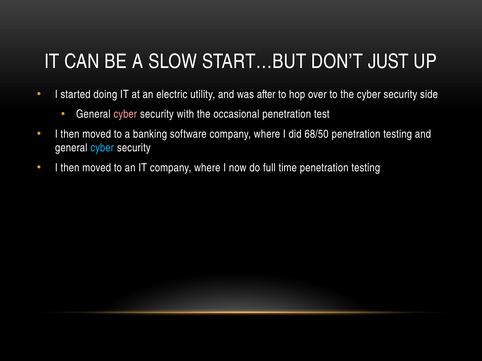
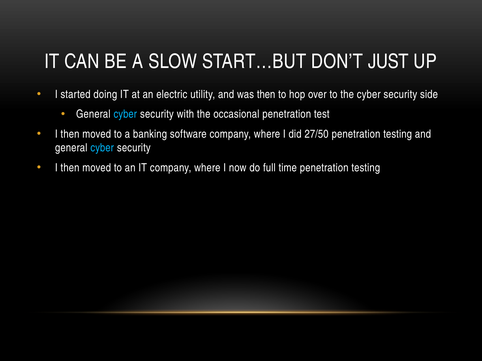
was after: after -> then (266, 94)
cyber colour: pink -> light blue (125, 114)
68/50: 68/50 -> 27/50 (317, 134)
